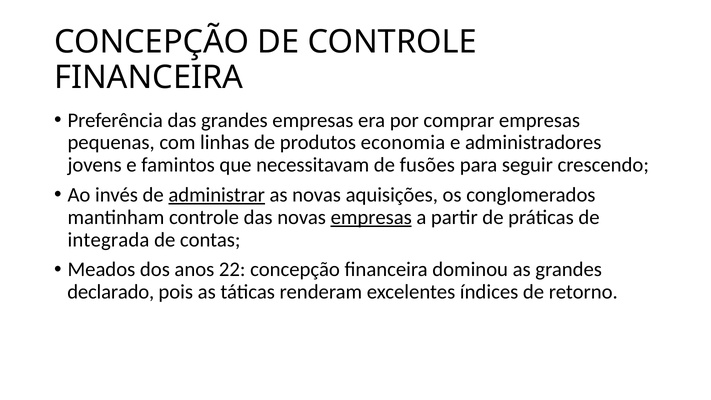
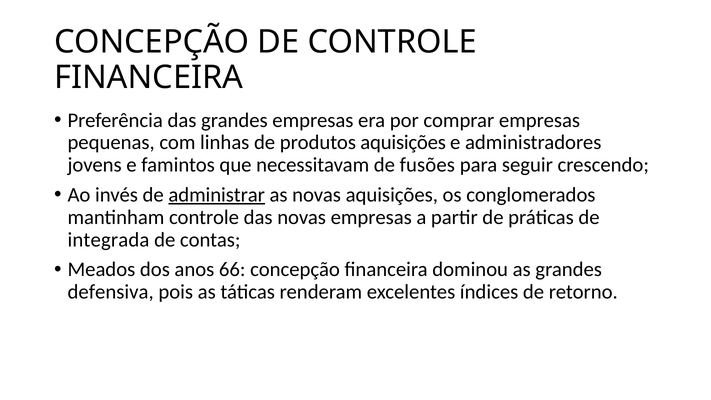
produtos economia: economia -> aquisições (403, 143)
empresas underline: present -> none (371, 217)
22: 22 -> 66 (232, 269)
declarado: declarado -> defensiva (111, 292)
